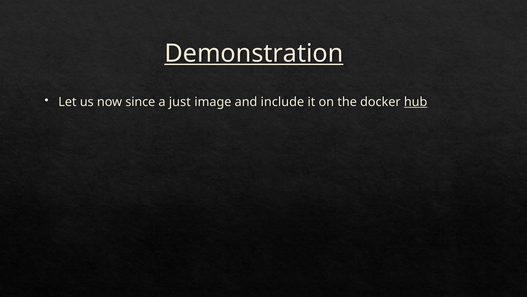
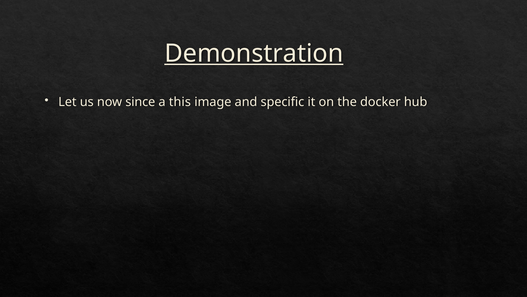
just: just -> this (180, 102)
include: include -> specific (282, 102)
hub underline: present -> none (416, 102)
